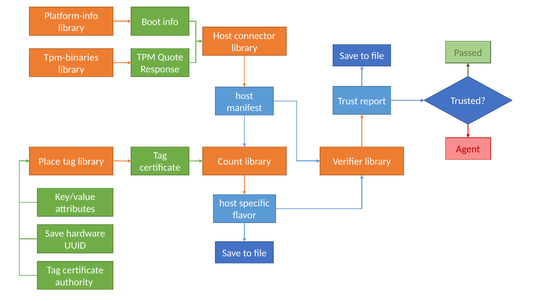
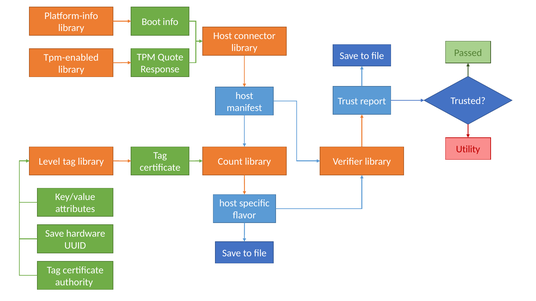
Tpm-binaries: Tpm-binaries -> Tpm-enabled (71, 57)
Agent: Agent -> Utility (468, 150)
Place: Place -> Level (49, 162)
